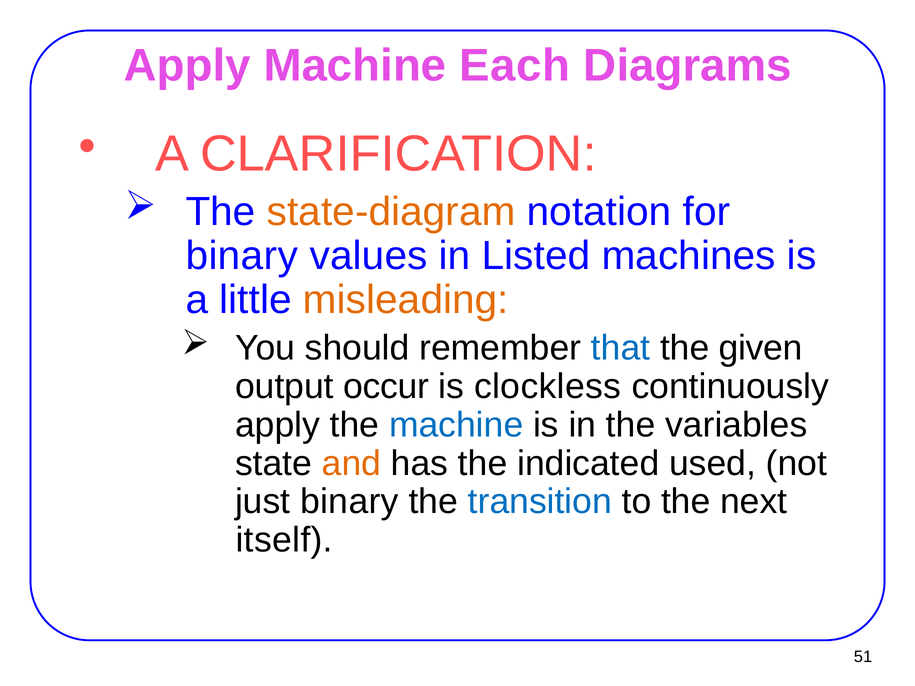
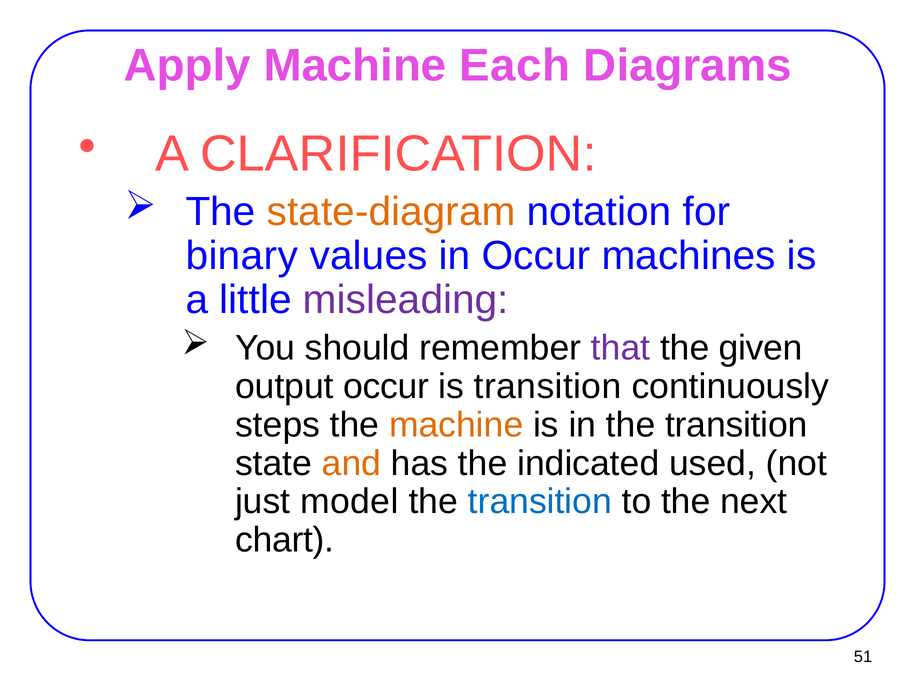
in Listed: Listed -> Occur (536, 256)
misleading colour: orange -> purple (406, 300)
that colour: blue -> purple (621, 348)
is clockless: clockless -> transition (548, 387)
apply: apply -> steps (278, 425)
machine colour: blue -> orange (456, 425)
in the variables: variables -> transition (736, 425)
just binary: binary -> model (349, 502)
itself: itself -> chart (285, 540)
